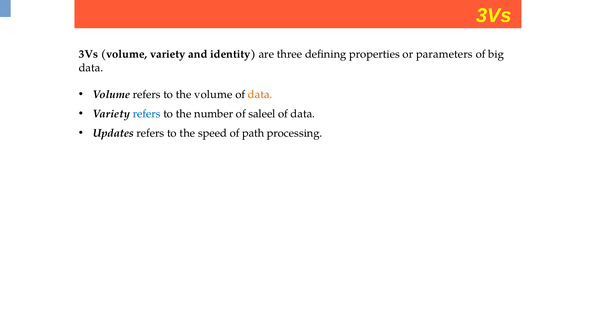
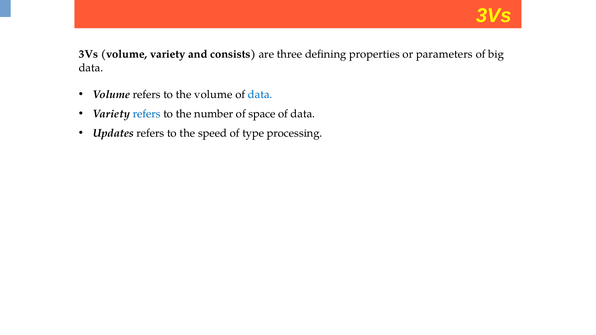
identity: identity -> consists (233, 54)
data colour: orange -> blue (260, 95)
saleel: saleel -> space (262, 114)
path: path -> type (253, 133)
